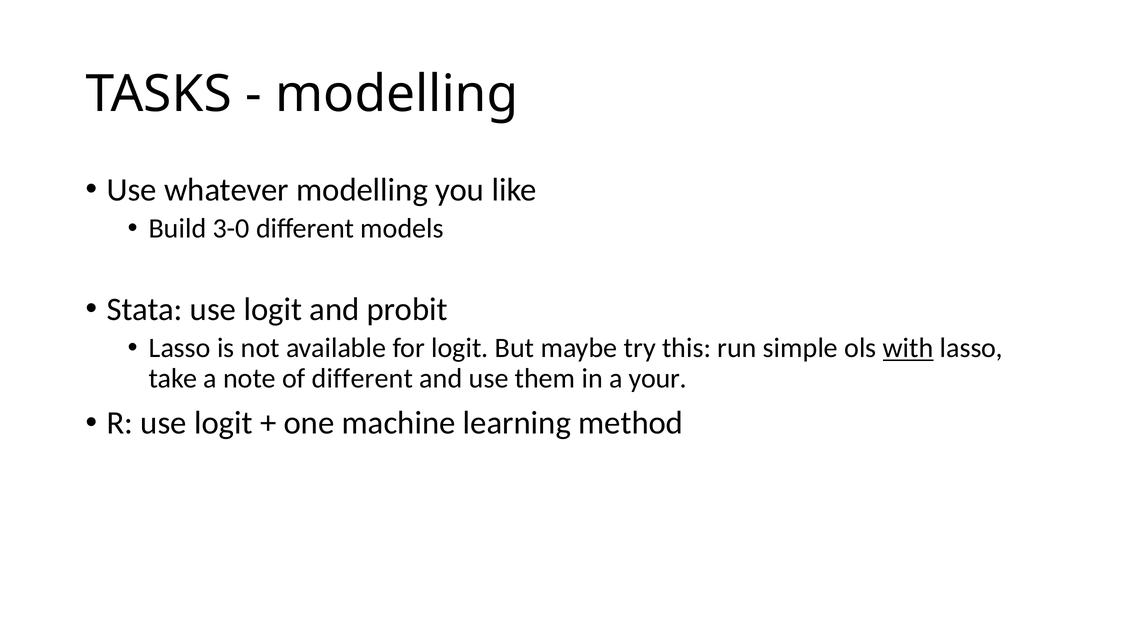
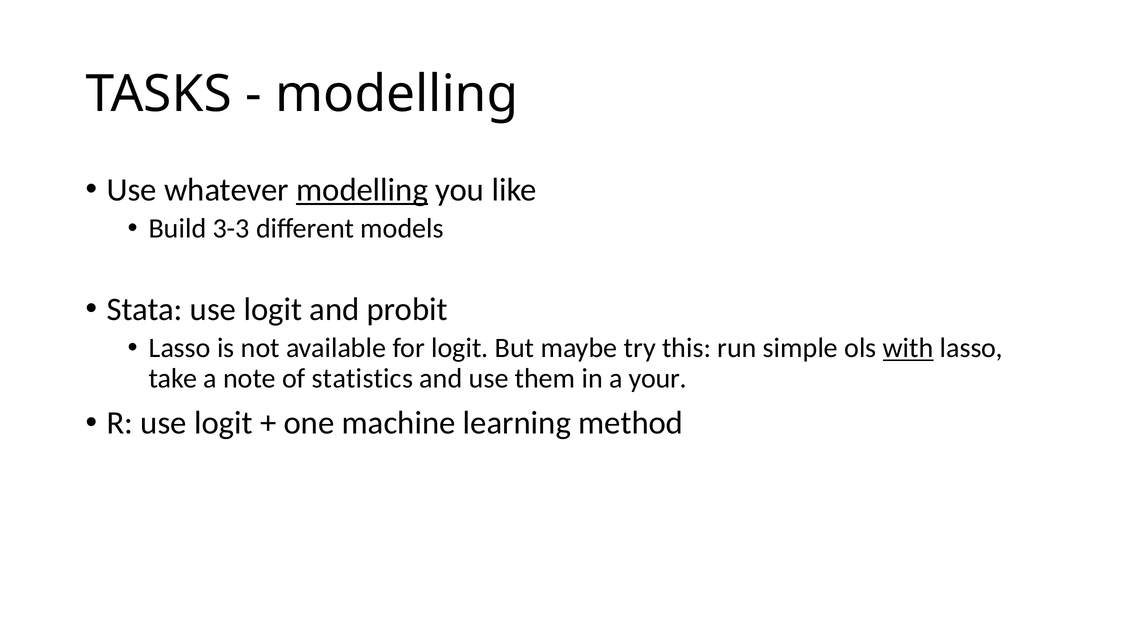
modelling underline: none -> present (362, 190)
3-0: 3-0 -> 3-3 (231, 229)
of different: different -> statistics (362, 378)
